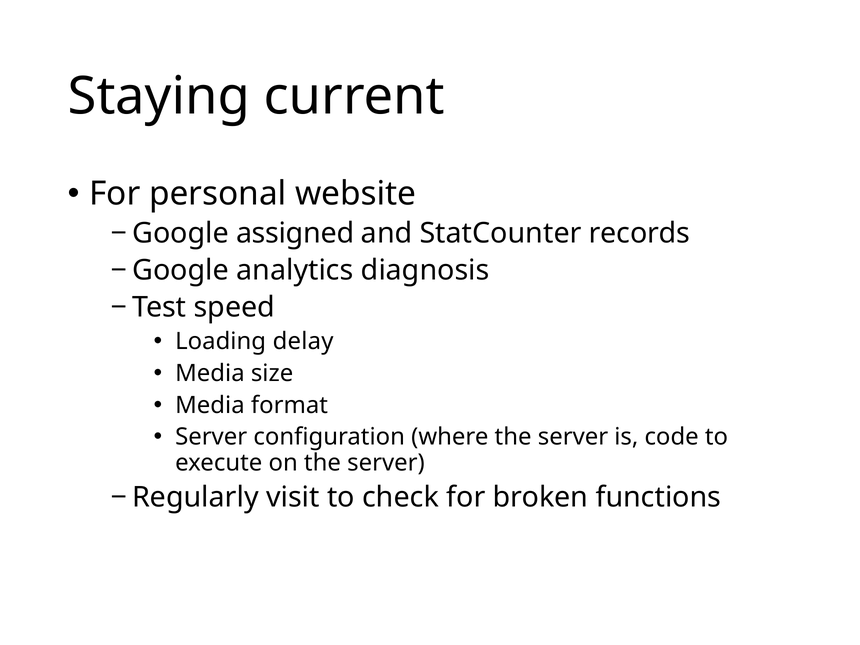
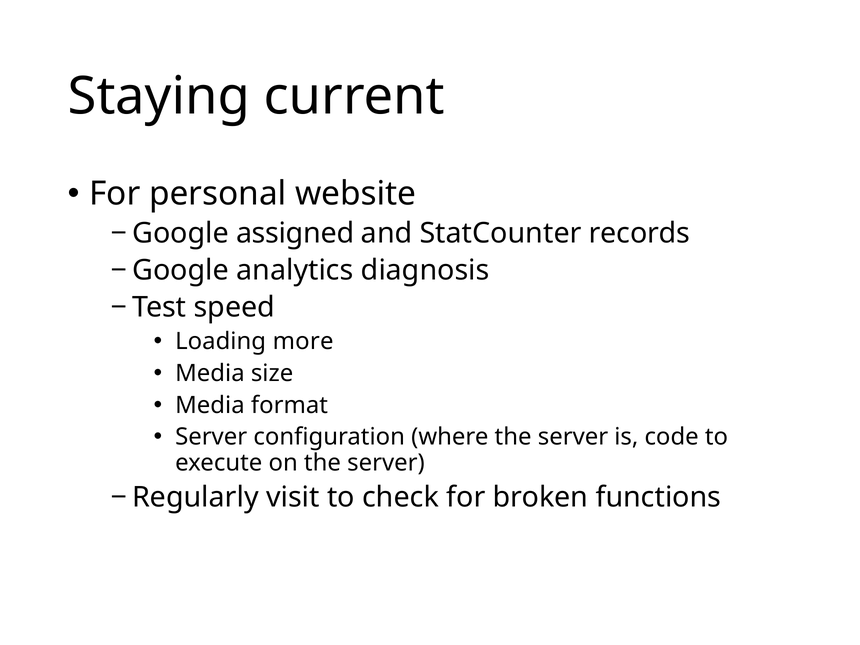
delay: delay -> more (303, 342)
